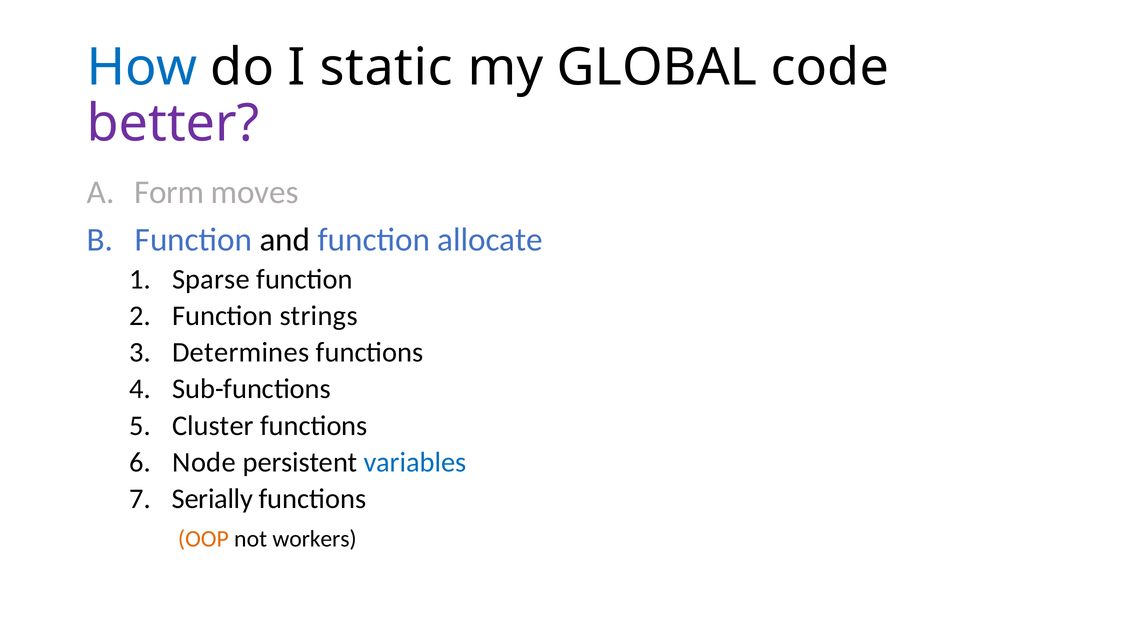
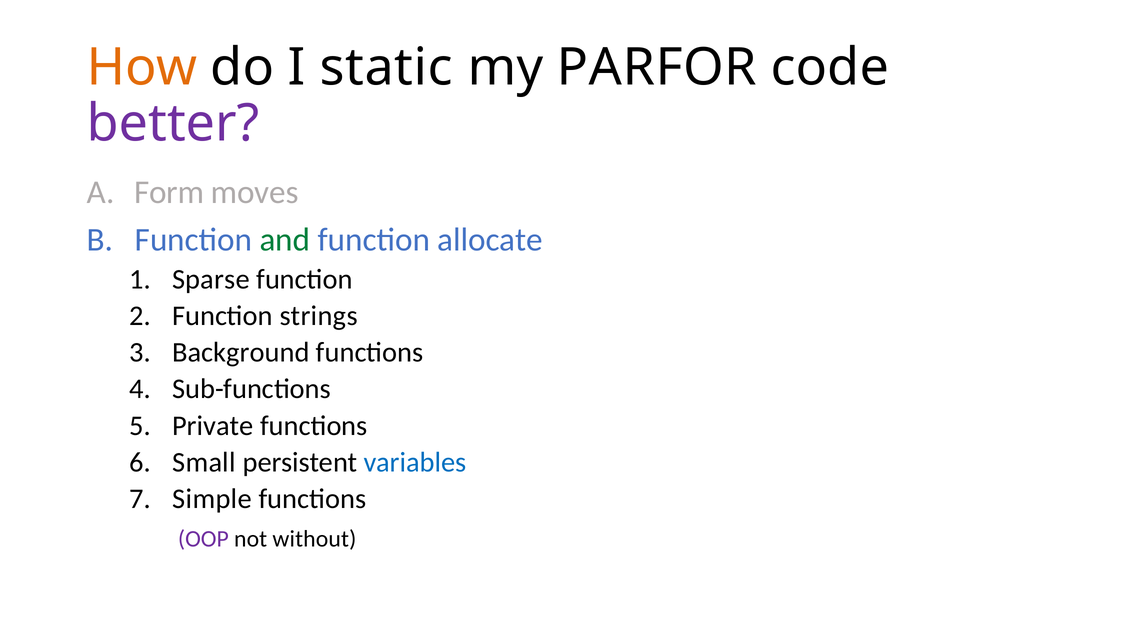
How colour: blue -> orange (142, 67)
GLOBAL: GLOBAL -> PARFOR (657, 67)
and colour: black -> green (285, 240)
Determines: Determines -> Background (241, 352)
Cluster: Cluster -> Private (213, 426)
Node: Node -> Small (204, 462)
Serially: Serially -> Simple (212, 499)
OOP colour: orange -> purple (203, 539)
workers: workers -> without (314, 539)
